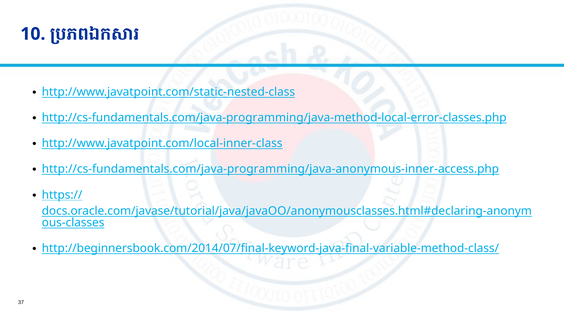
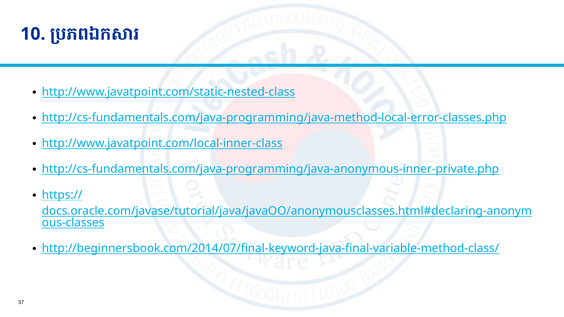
http://cs-fundamentals.com/java-programming/java-anonymous-inner-access.php: http://cs-fundamentals.com/java-programming/java-anonymous-inner-access.php -> http://cs-fundamentals.com/java-programming/java-anonymous-inner-private.php (270, 169)
